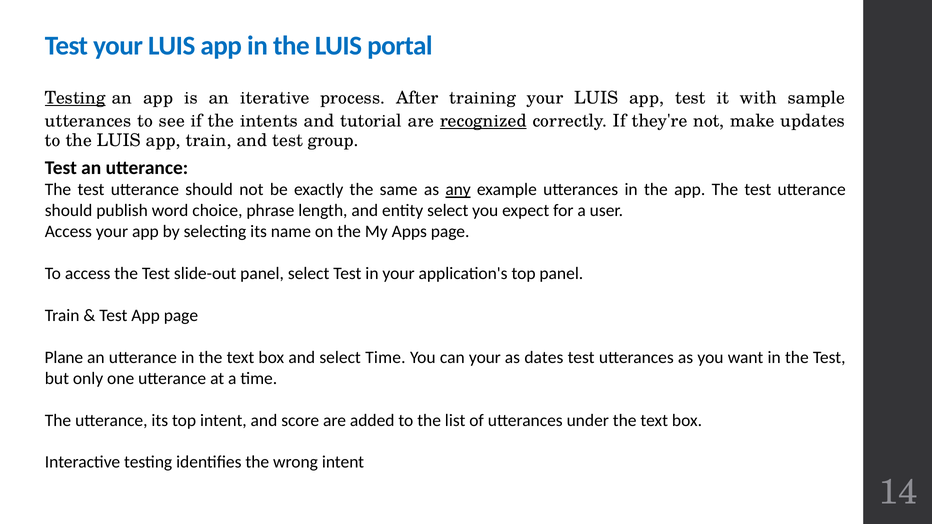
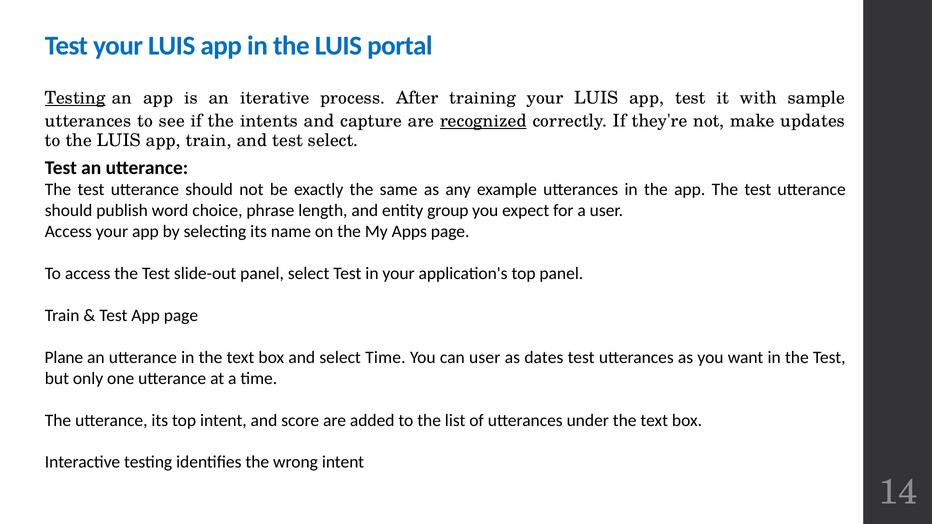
tutorial: tutorial -> capture (371, 121)
test group: group -> select (333, 141)
any underline: present -> none (458, 190)
entity select: select -> group (448, 211)
can your: your -> user (485, 358)
